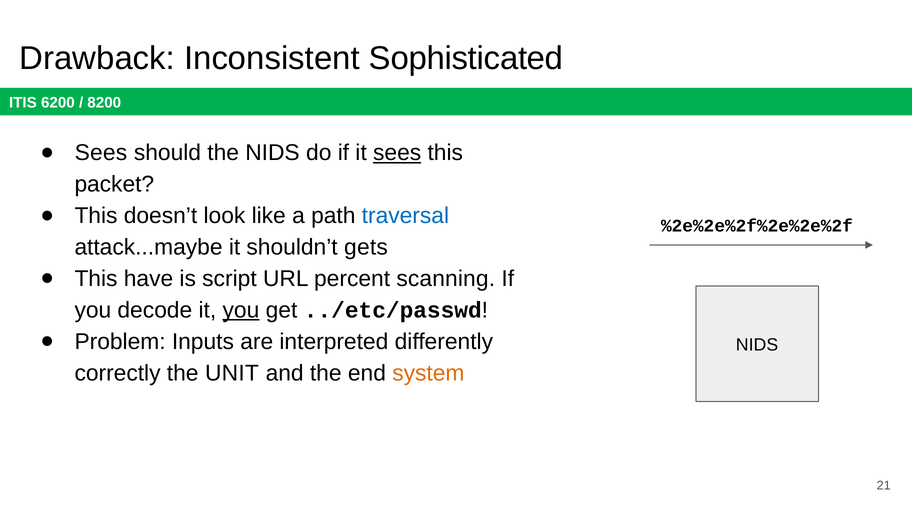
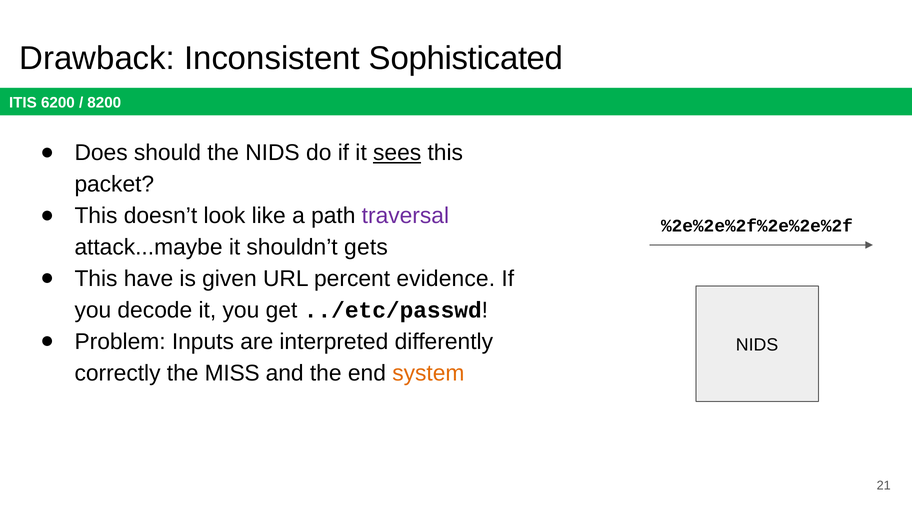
Sees: Sees -> Does (101, 153)
traversal colour: blue -> purple (405, 216)
script: script -> given (229, 279)
scanning: scanning -> evidence (446, 279)
you underline: present -> none (241, 310)
UNIT: UNIT -> MISS (232, 373)
